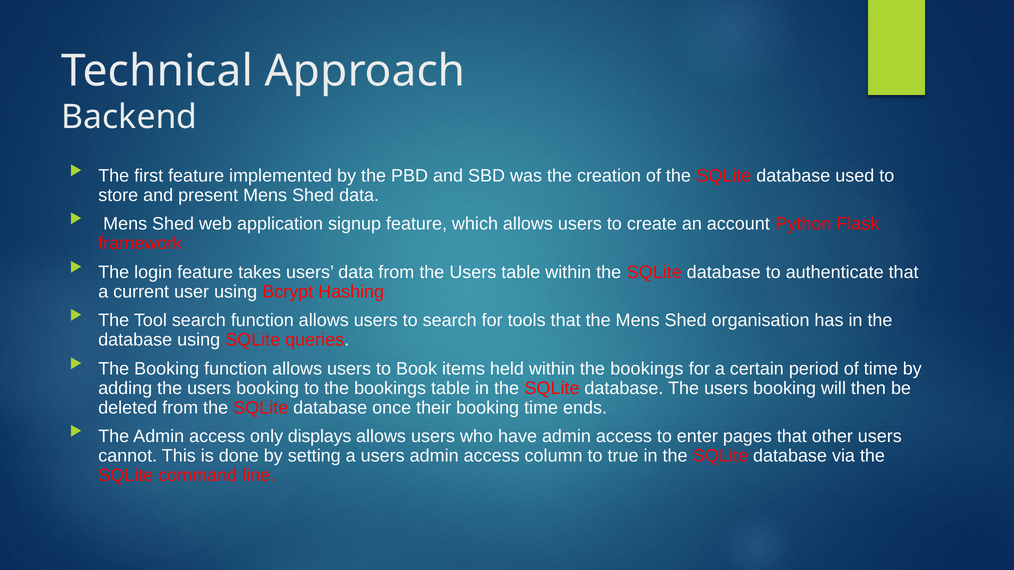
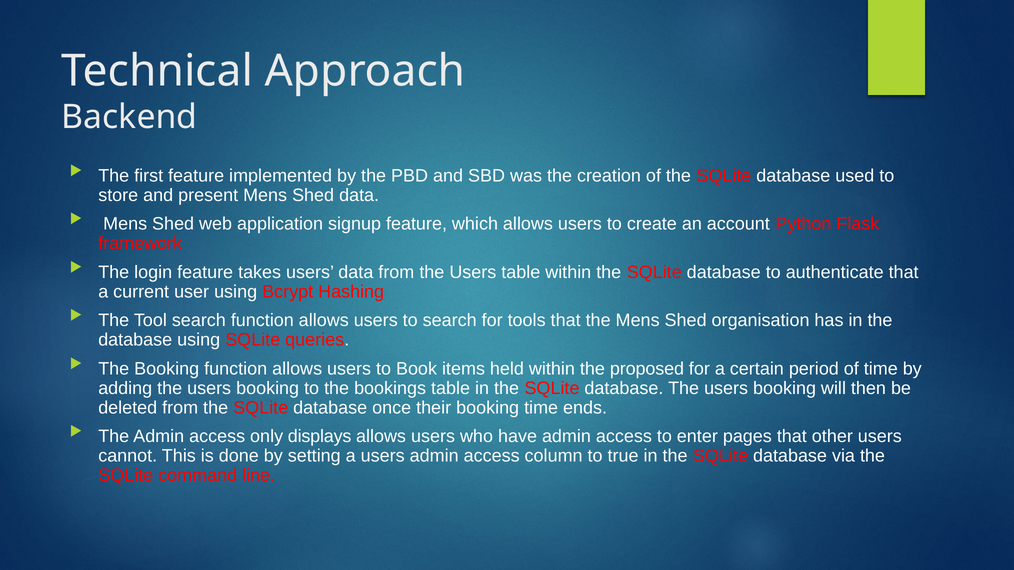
within the bookings: bookings -> proposed (647, 369)
